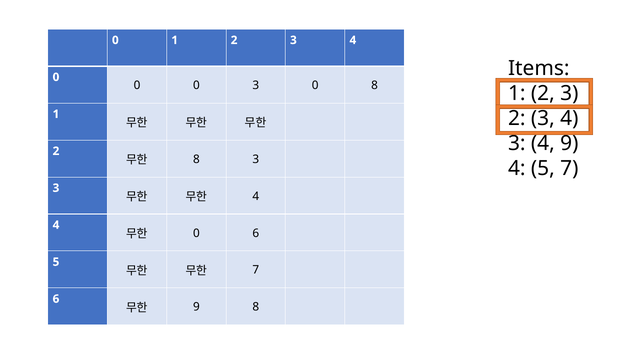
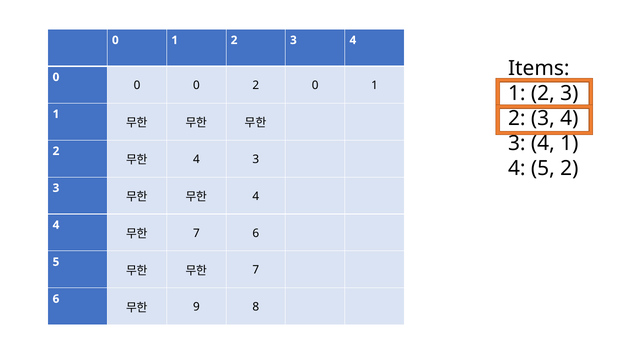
0 3: 3 -> 2 (256, 85)
8: 8 -> 1 (374, 85)
4 9: 9 -> 1 (569, 143)
8: 8 -> 4 (196, 159)
5 7: 7 -> 2 (569, 168)
0: 0 -> 7 (196, 233)
